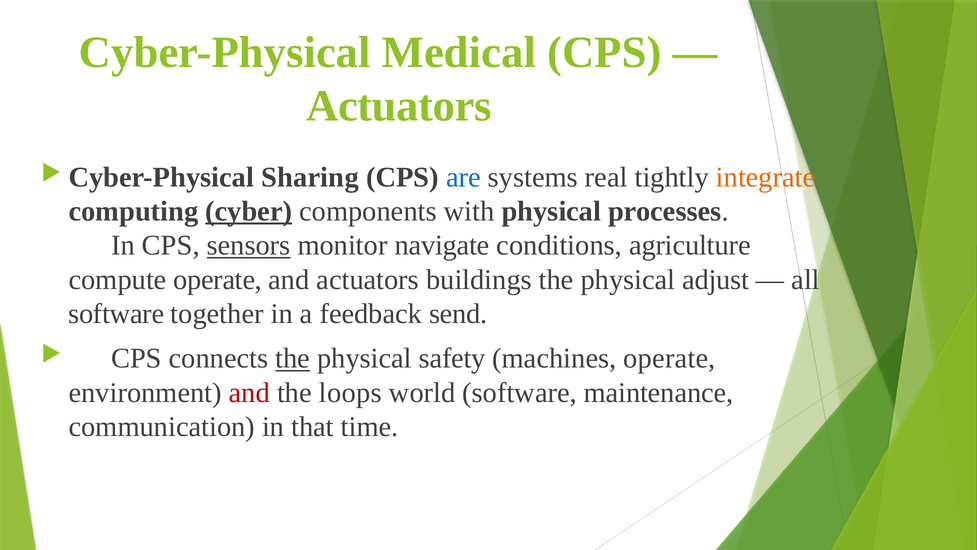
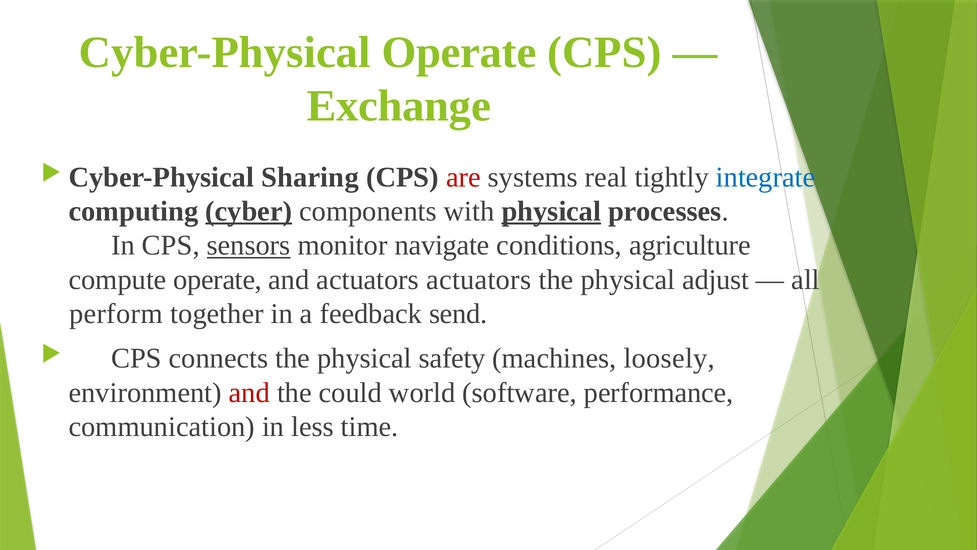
Cyber-Physical Medical: Medical -> Operate (459, 52)
Actuators: Actuators -> Exchange (399, 106)
are colour: blue -> red (463, 177)
integrate colour: orange -> blue (766, 177)
physical underline: none -> present (551, 211)
actuators buildings: buildings -> actuators (479, 280)
software: software -> perform (116, 314)
the underline: present -> none (293, 358)
machines operate: operate -> loosely (669, 358)
loops: loops -> could (350, 392)
maintenance: maintenance -> performance (659, 392)
that: that -> less (313, 427)
